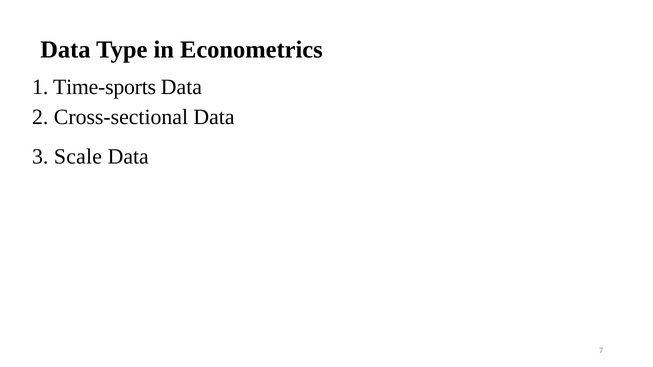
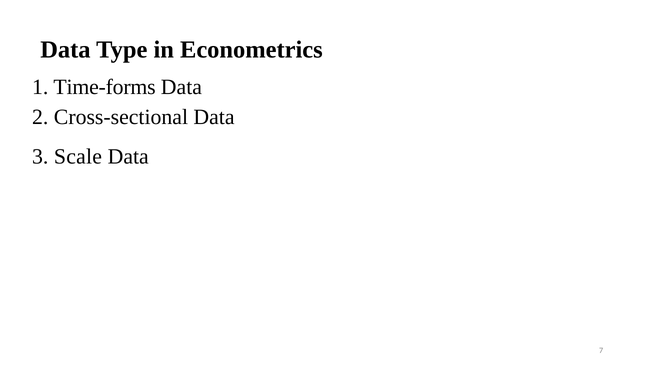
Time-sports: Time-sports -> Time-forms (105, 87)
